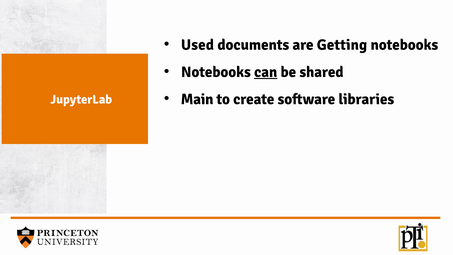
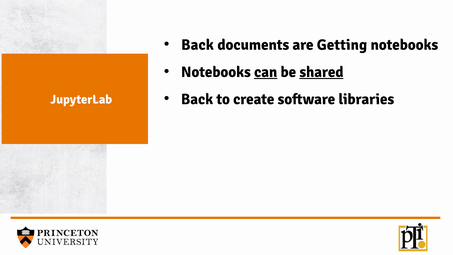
Used: Used -> Back (197, 45)
shared underline: none -> present (321, 72)
Main: Main -> Back (197, 99)
